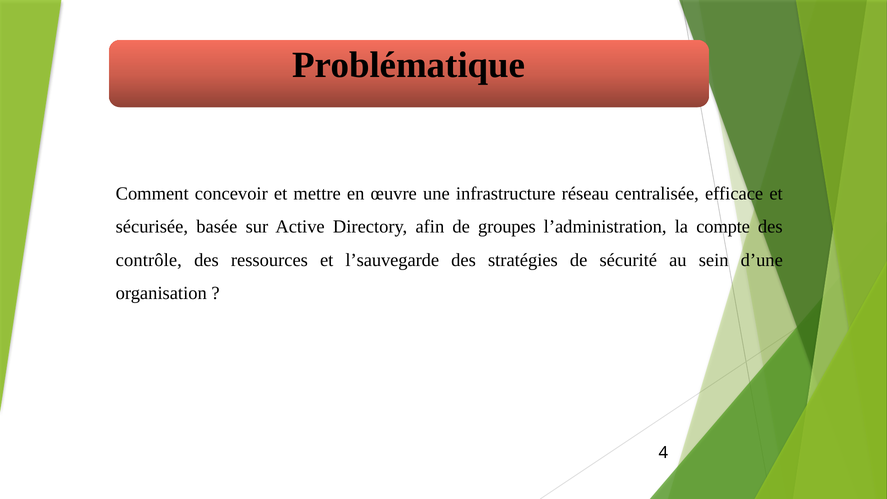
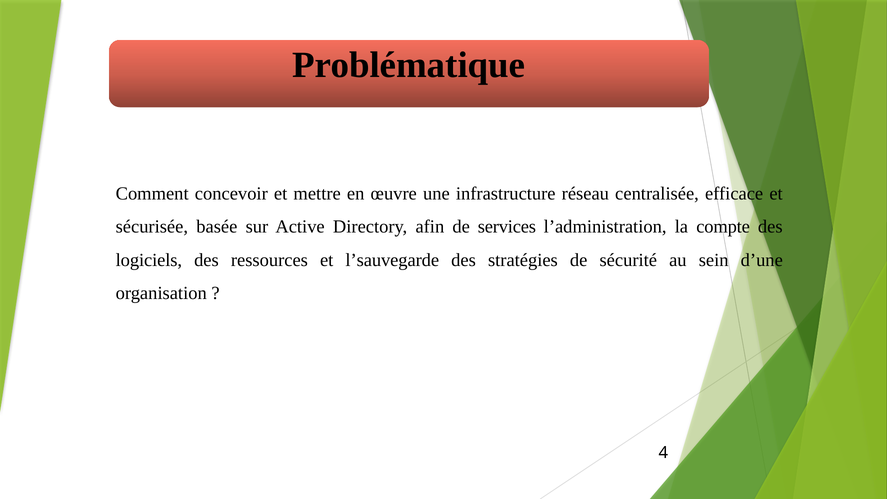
groupes: groupes -> services (507, 227)
contrôle: contrôle -> logiciels (149, 260)
